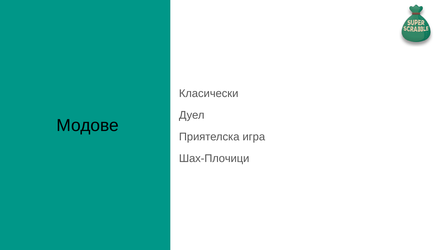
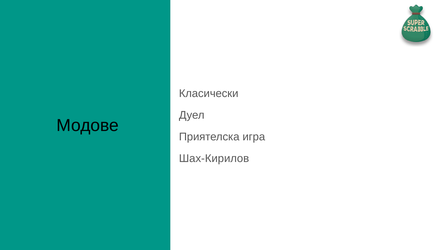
Шах-Плочици: Шах-Плочици -> Шах-Кирилов (214, 159)
